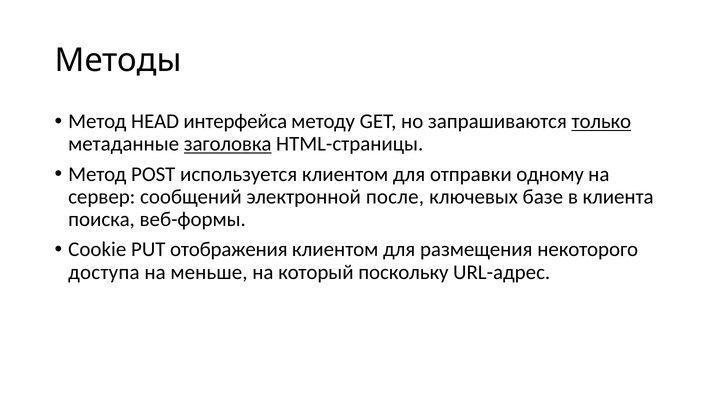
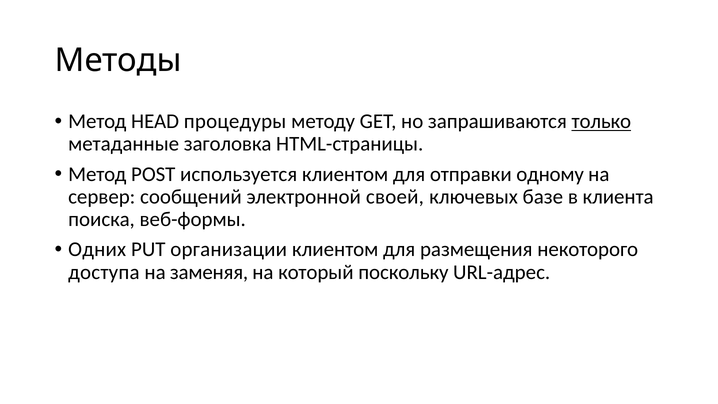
интерфейса: интерфейса -> процедуры (235, 121)
заголовка underline: present -> none (228, 144)
после: после -> своей (395, 197)
Cookie: Cookie -> Одних (97, 249)
отображения: отображения -> организации (229, 249)
меньше: меньше -> заменяя (209, 272)
